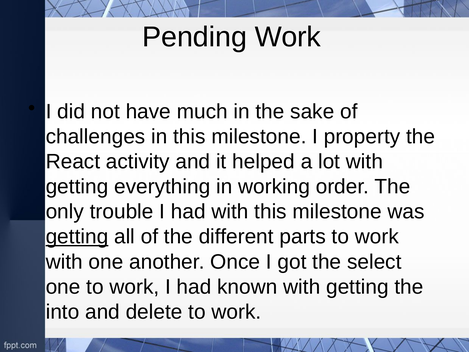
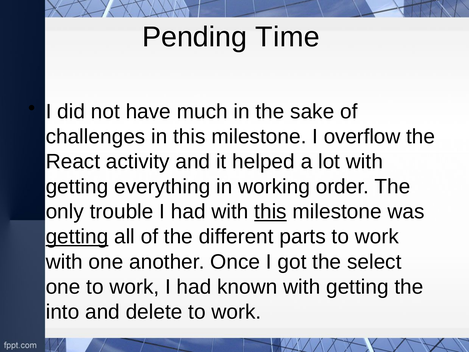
Pending Work: Work -> Time (288, 37)
property: property -> overflow (362, 137)
this underline: none -> present (271, 212)
